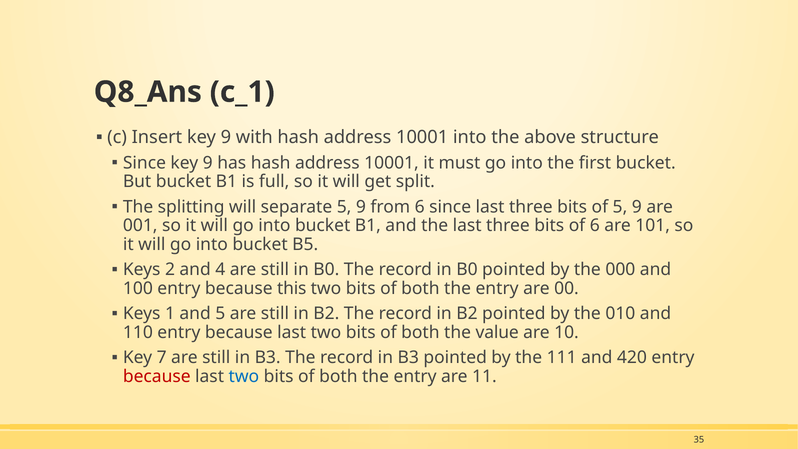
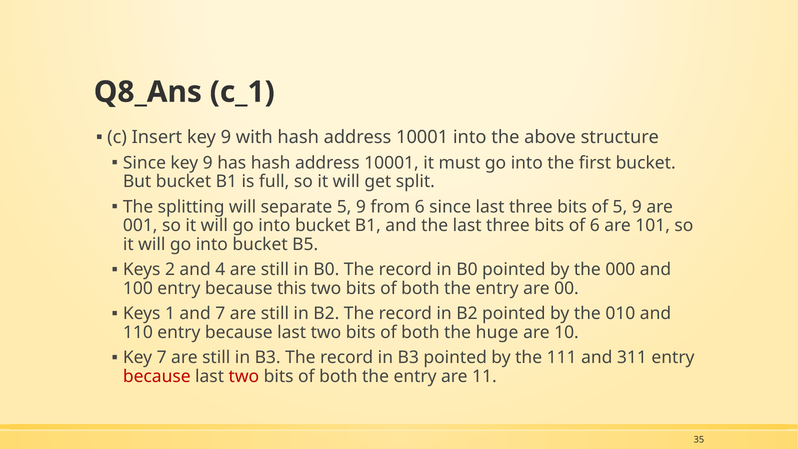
and 5: 5 -> 7 (220, 313)
value: value -> huge (497, 332)
420: 420 -> 311 (632, 357)
two colour: blue -> red (244, 376)
